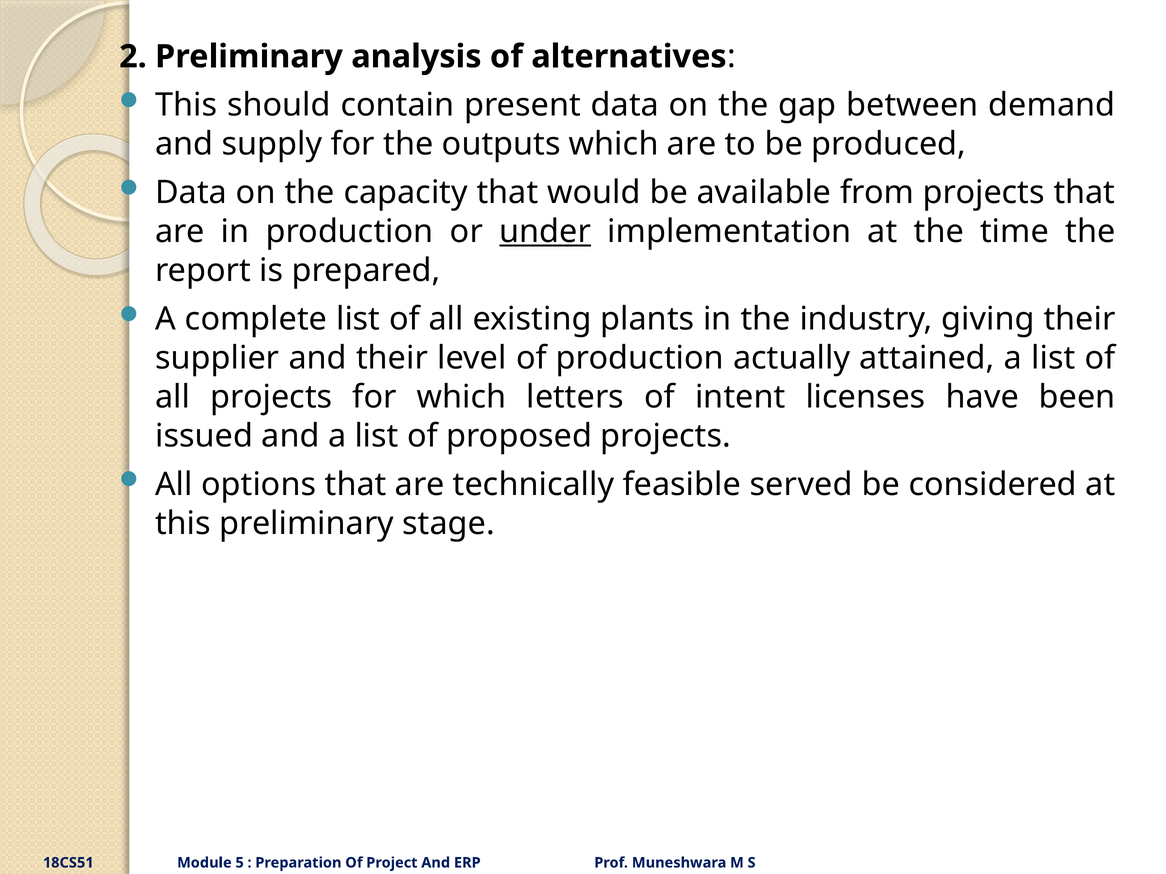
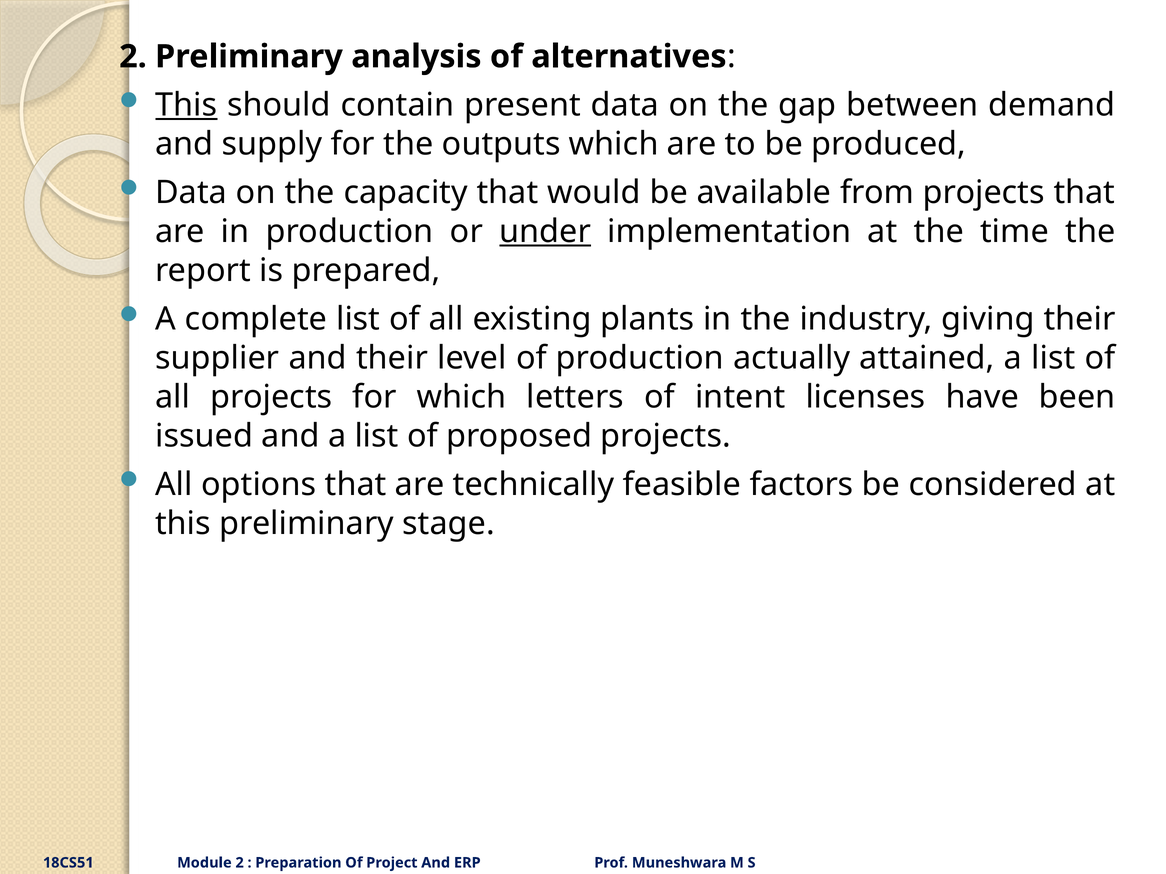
This underline: none -> present (186, 105)
served: served -> factors (801, 485)
Module 5: 5 -> 2 (240, 863)
